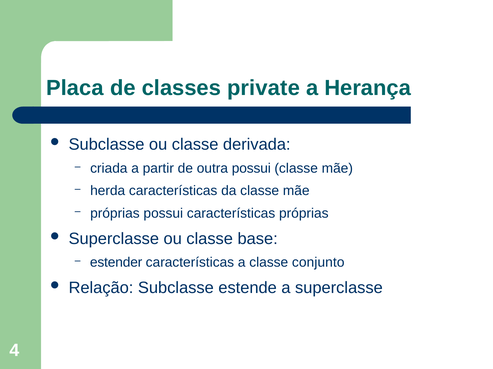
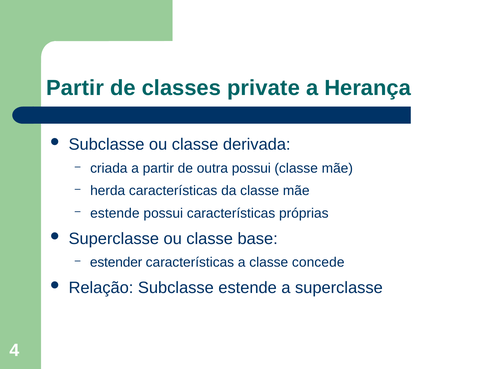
Placa: Placa -> Partir (75, 88)
próprias: próprias -> estende (115, 214)
conjunto: conjunto -> concede (318, 263)
